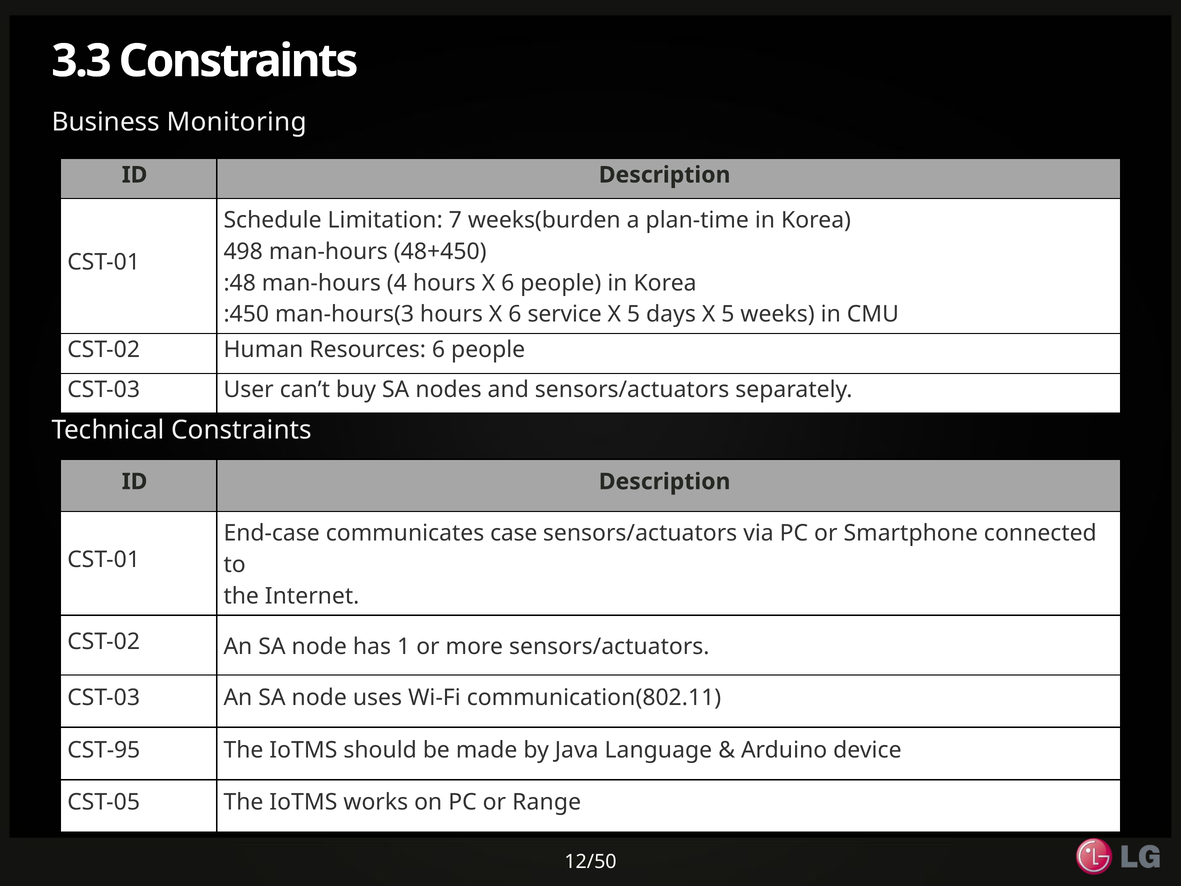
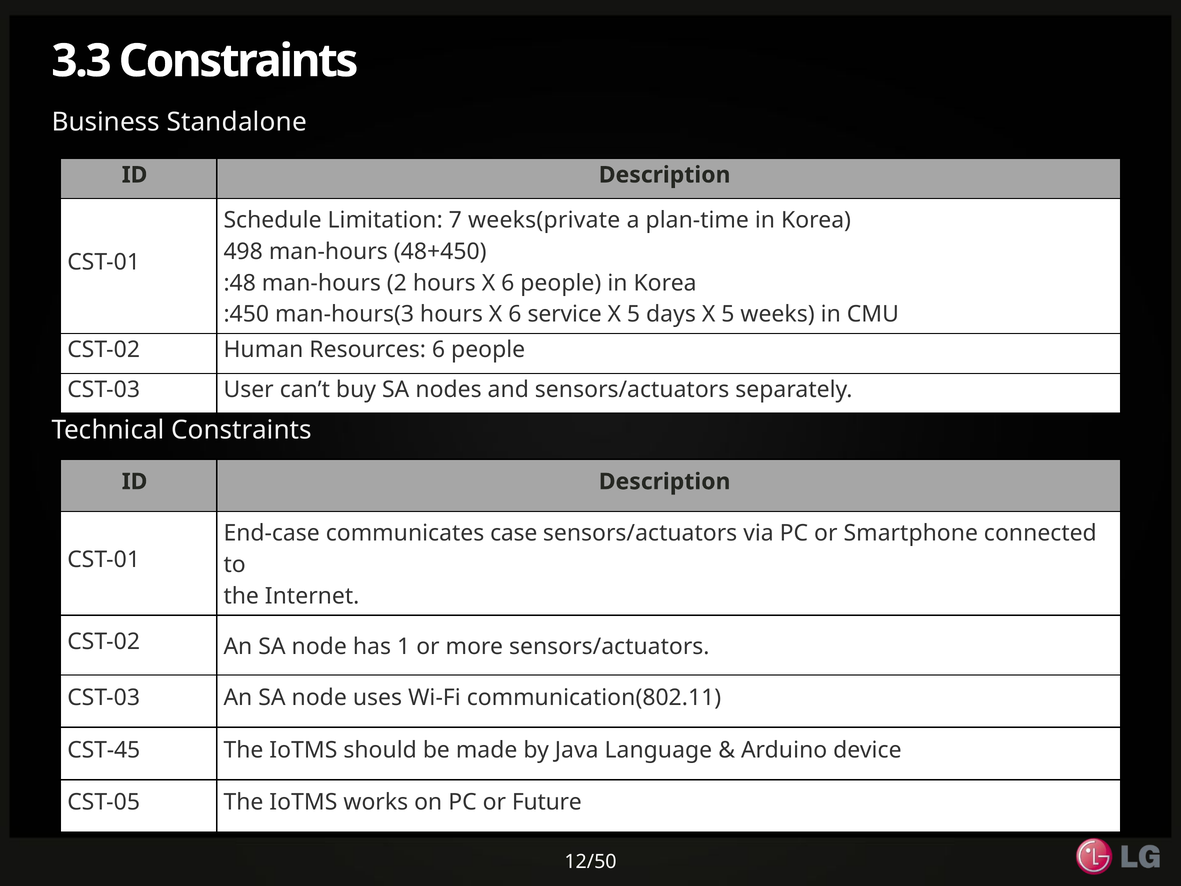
Monitoring: Monitoring -> Standalone (237, 122)
weeks(burden: weeks(burden -> weeks(private (544, 220)
4: 4 -> 2 (397, 283)
CST-95: CST-95 -> CST-45 (104, 750)
Range: Range -> Future (547, 802)
